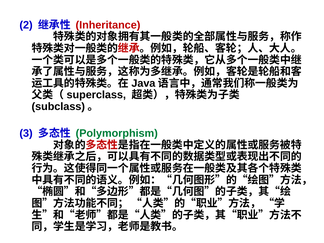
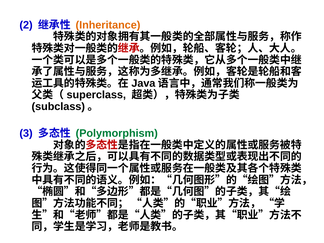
Inheritance colour: red -> orange (108, 25)
